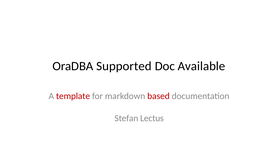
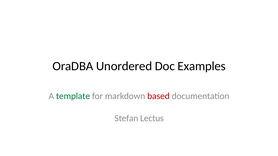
Supported: Supported -> Unordered (124, 66)
Available: Available -> Examples (202, 66)
template colour: red -> green (73, 96)
